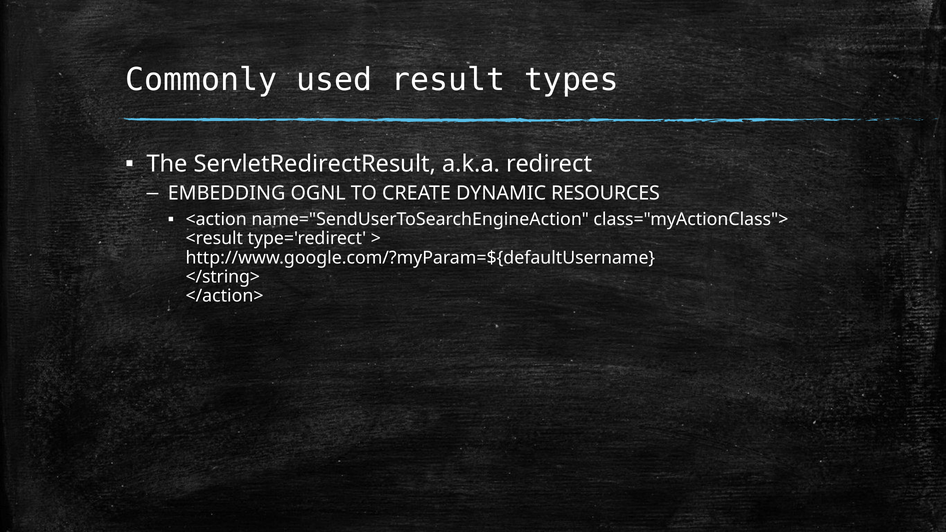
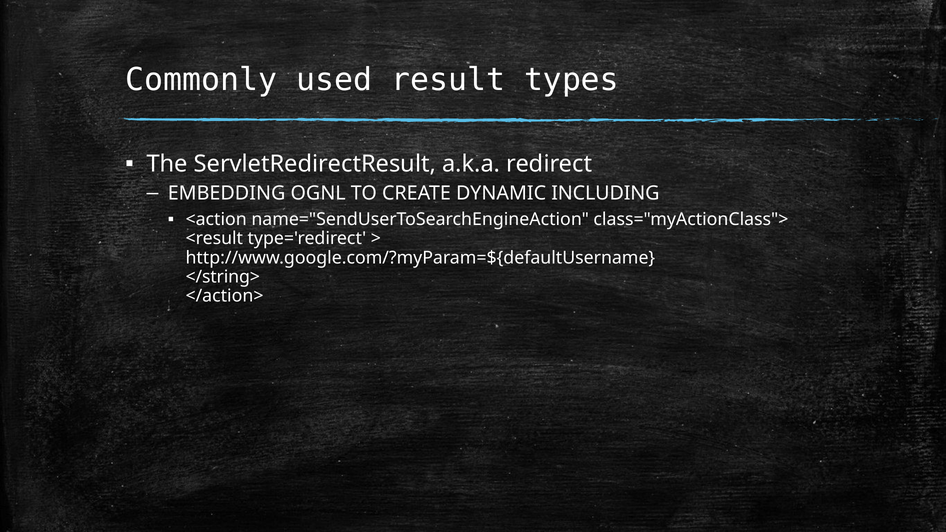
RESOURCES: RESOURCES -> INCLUDING (605, 193)
